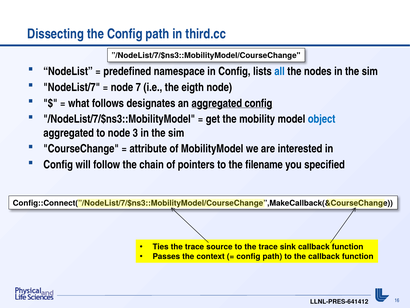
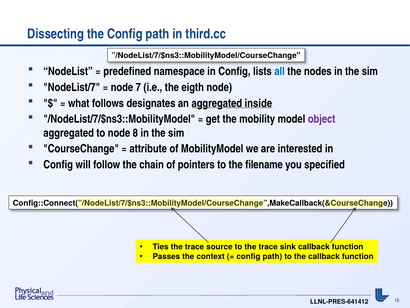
aggregated config: config -> inside (258, 103)
object colour: blue -> purple (322, 119)
3: 3 -> 8 (135, 133)
